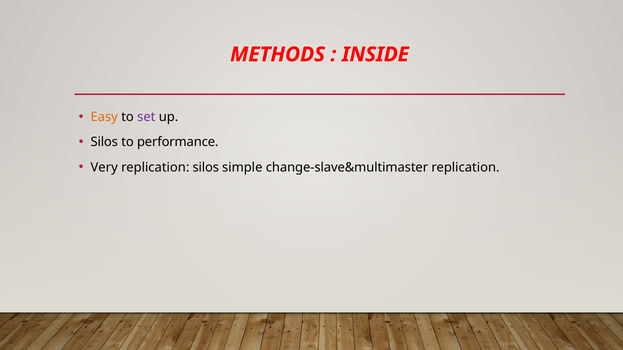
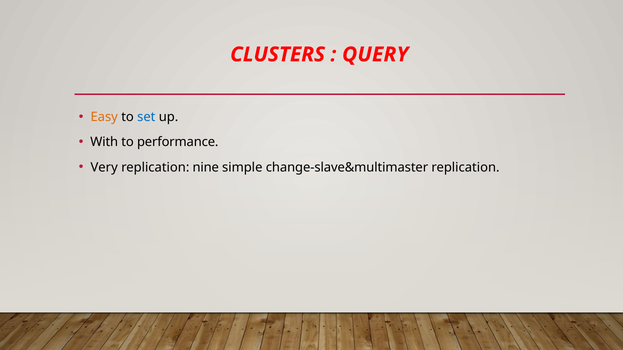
METHODS: METHODS -> CLUSTERS (278, 55)
INSIDE: INSIDE -> QUERY (375, 55)
set colour: purple -> blue (146, 117)
Silos: Silos -> With (104, 142)
replication silos: silos -> nine (206, 168)
